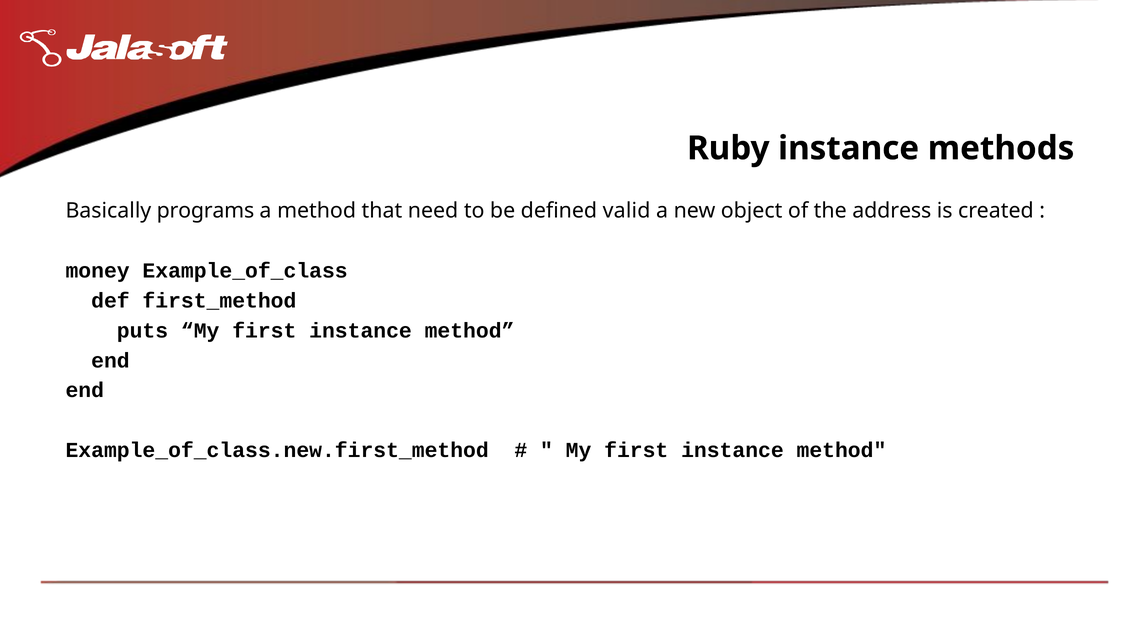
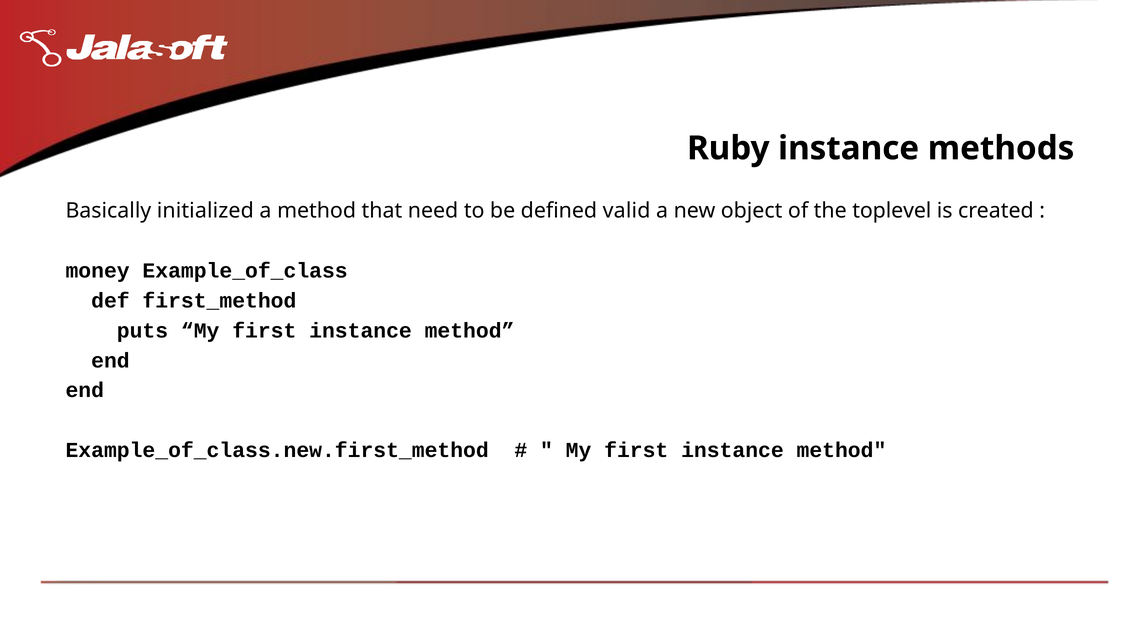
programs: programs -> initialized (205, 211)
address: address -> toplevel (892, 211)
